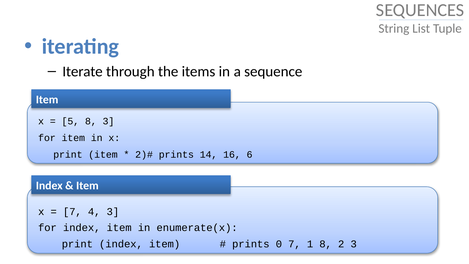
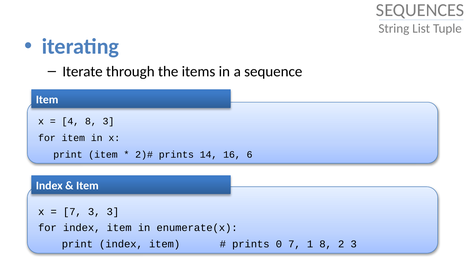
5: 5 -> 4 (70, 121)
7 4: 4 -> 3 (94, 212)
